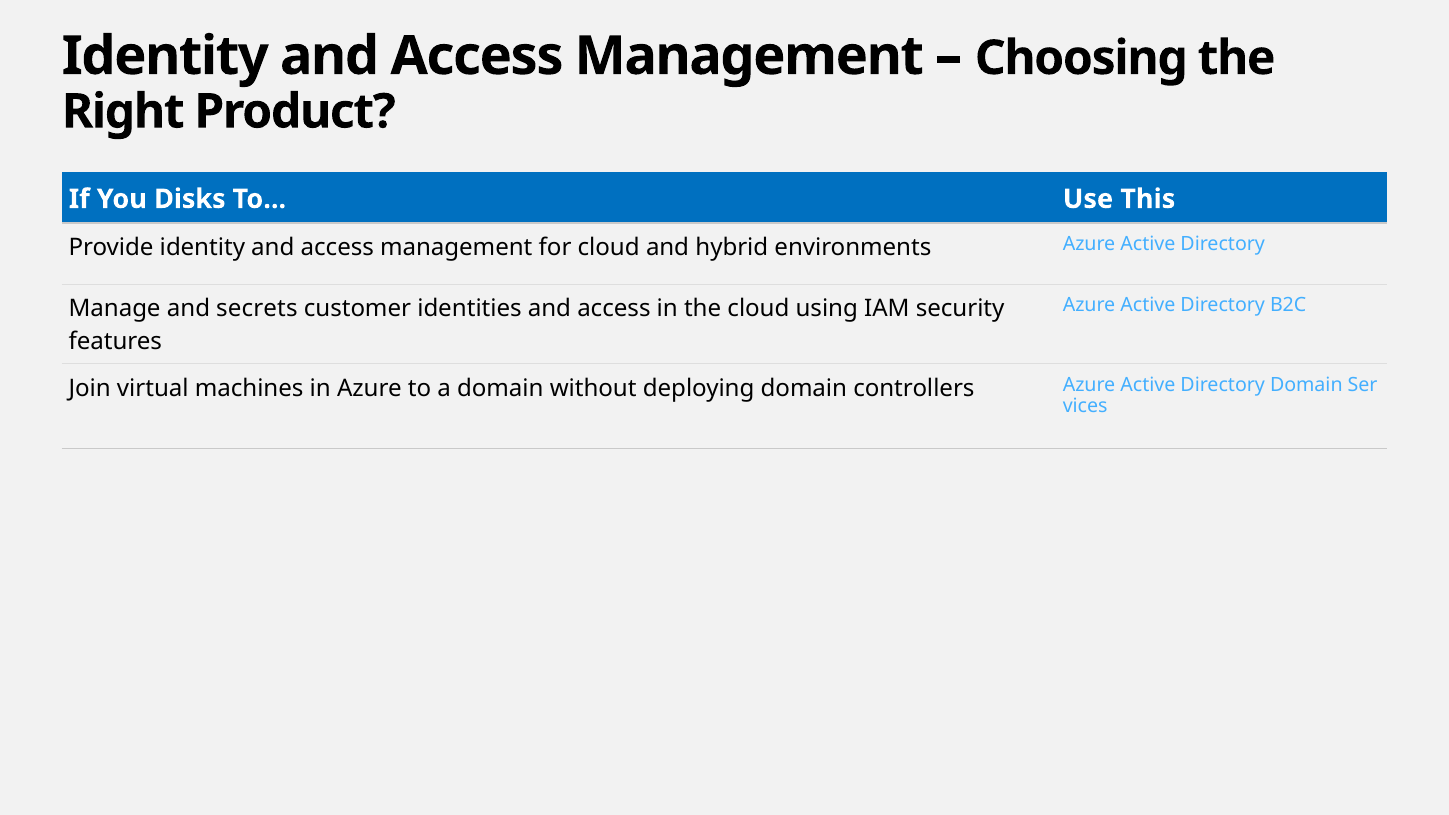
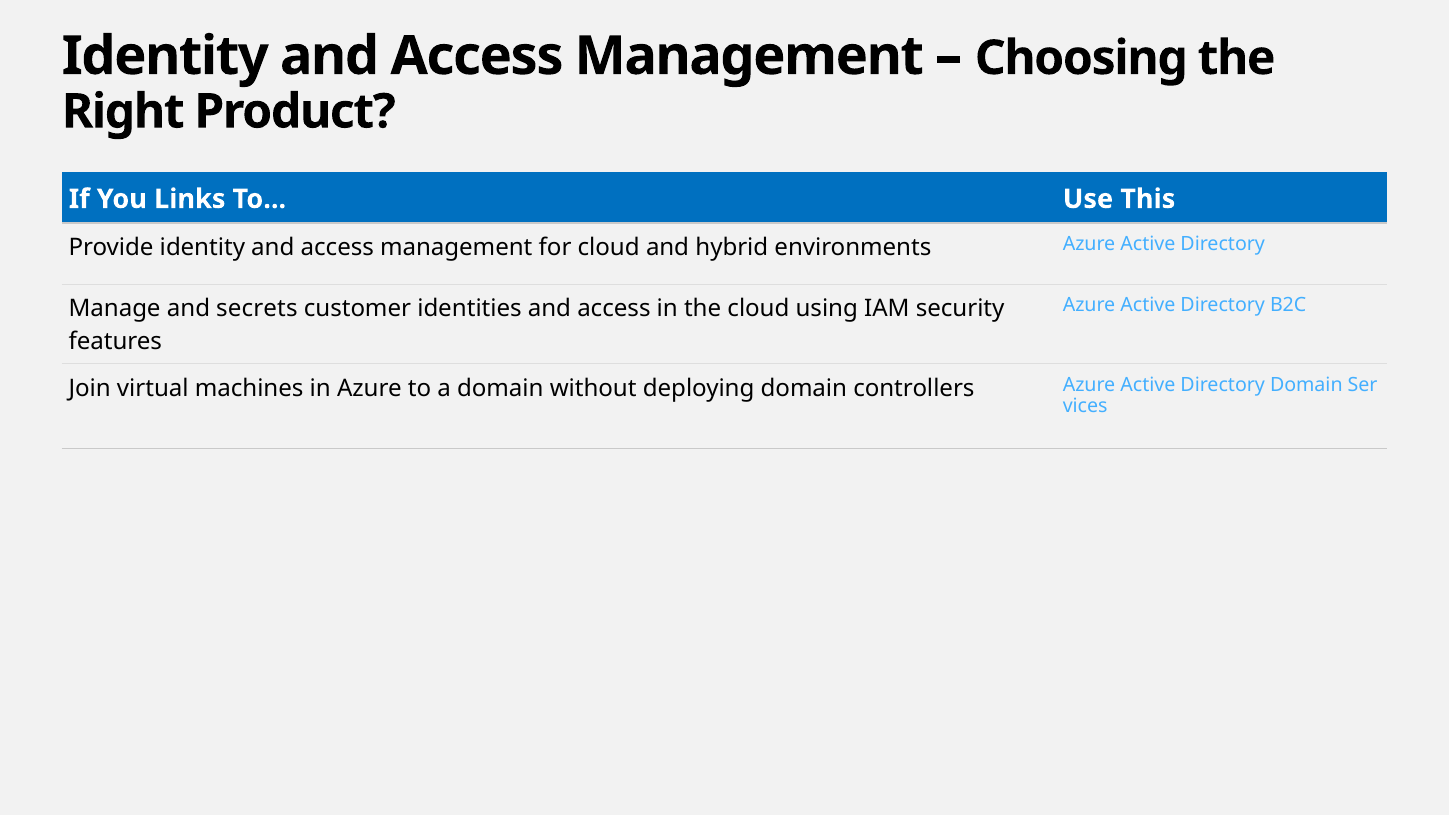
Disks: Disks -> Links (190, 199)
